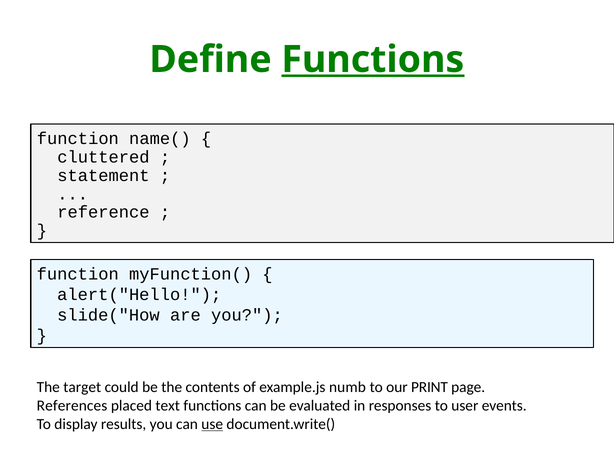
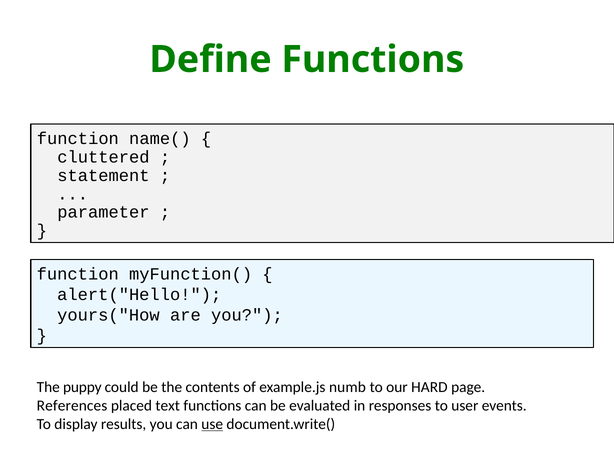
Functions underline: present -> none (373, 59)
reference: reference -> parameter (103, 212)
slide("How: slide("How -> yours("How (108, 315)
target: target -> puppy (82, 387)
PRINT: PRINT -> HARD (429, 387)
